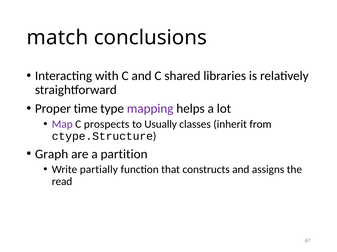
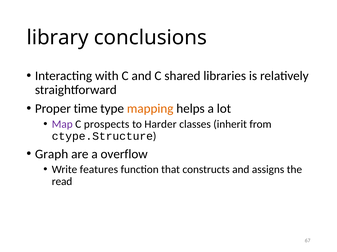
match: match -> library (58, 38)
mapping colour: purple -> orange (150, 109)
Usually: Usually -> Harder (161, 124)
partition: partition -> overflow (124, 154)
partially: partially -> features (99, 170)
